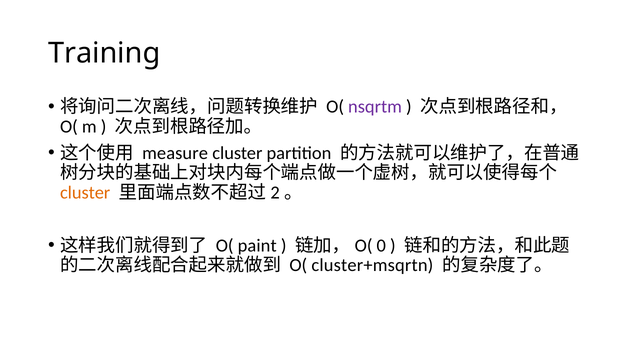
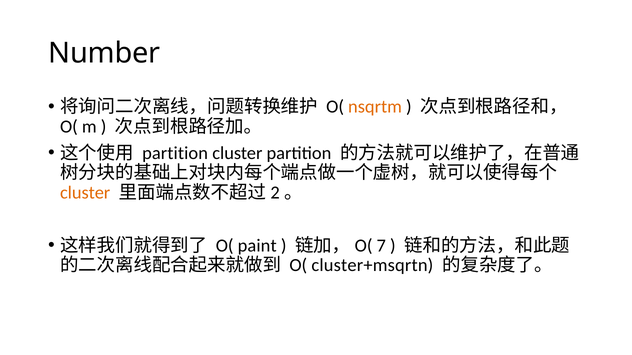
Training: Training -> Number (104, 53)
nsqrtm colour: purple -> orange (375, 107)
measure: measure -> partition (175, 153)
0: 0 -> 7 (381, 246)
